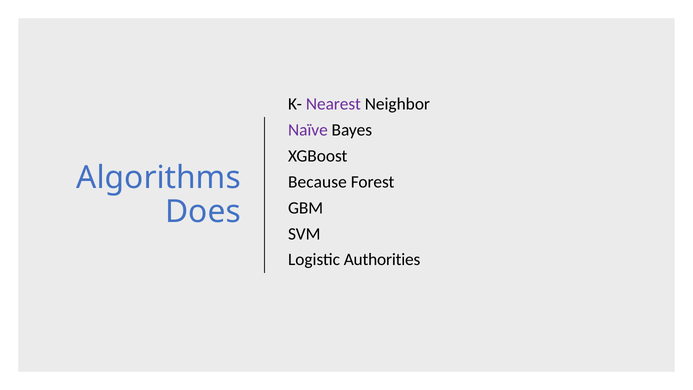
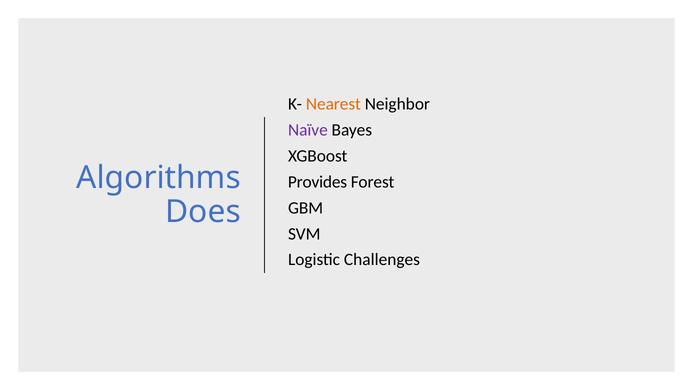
Nearest colour: purple -> orange (333, 104)
Because: Because -> Provides (318, 182)
Authorities: Authorities -> Challenges (382, 260)
